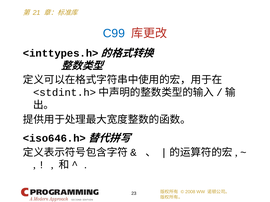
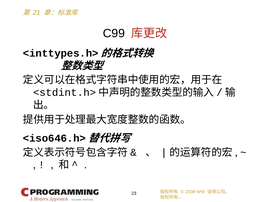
C99 colour: blue -> black (114, 33)
